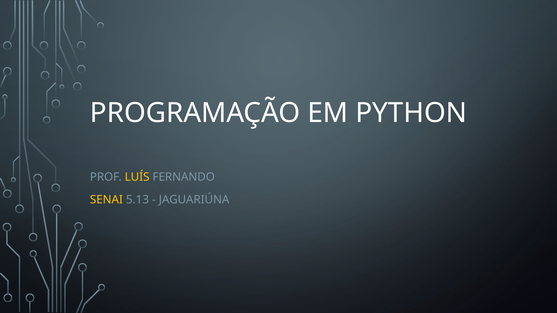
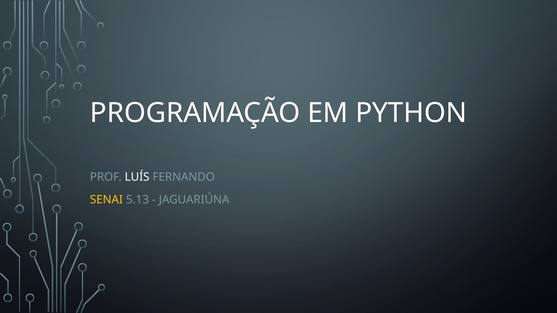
LUÍS colour: yellow -> white (137, 177)
